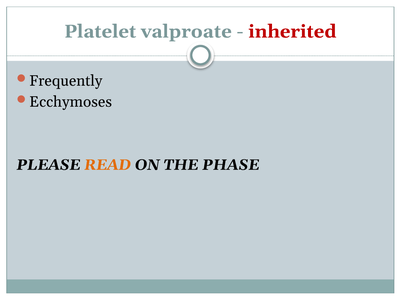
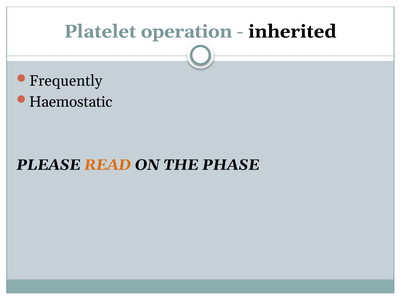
valproate: valproate -> operation (187, 32)
inherited colour: red -> black (292, 32)
Ecchymoses: Ecchymoses -> Haemostatic (71, 102)
